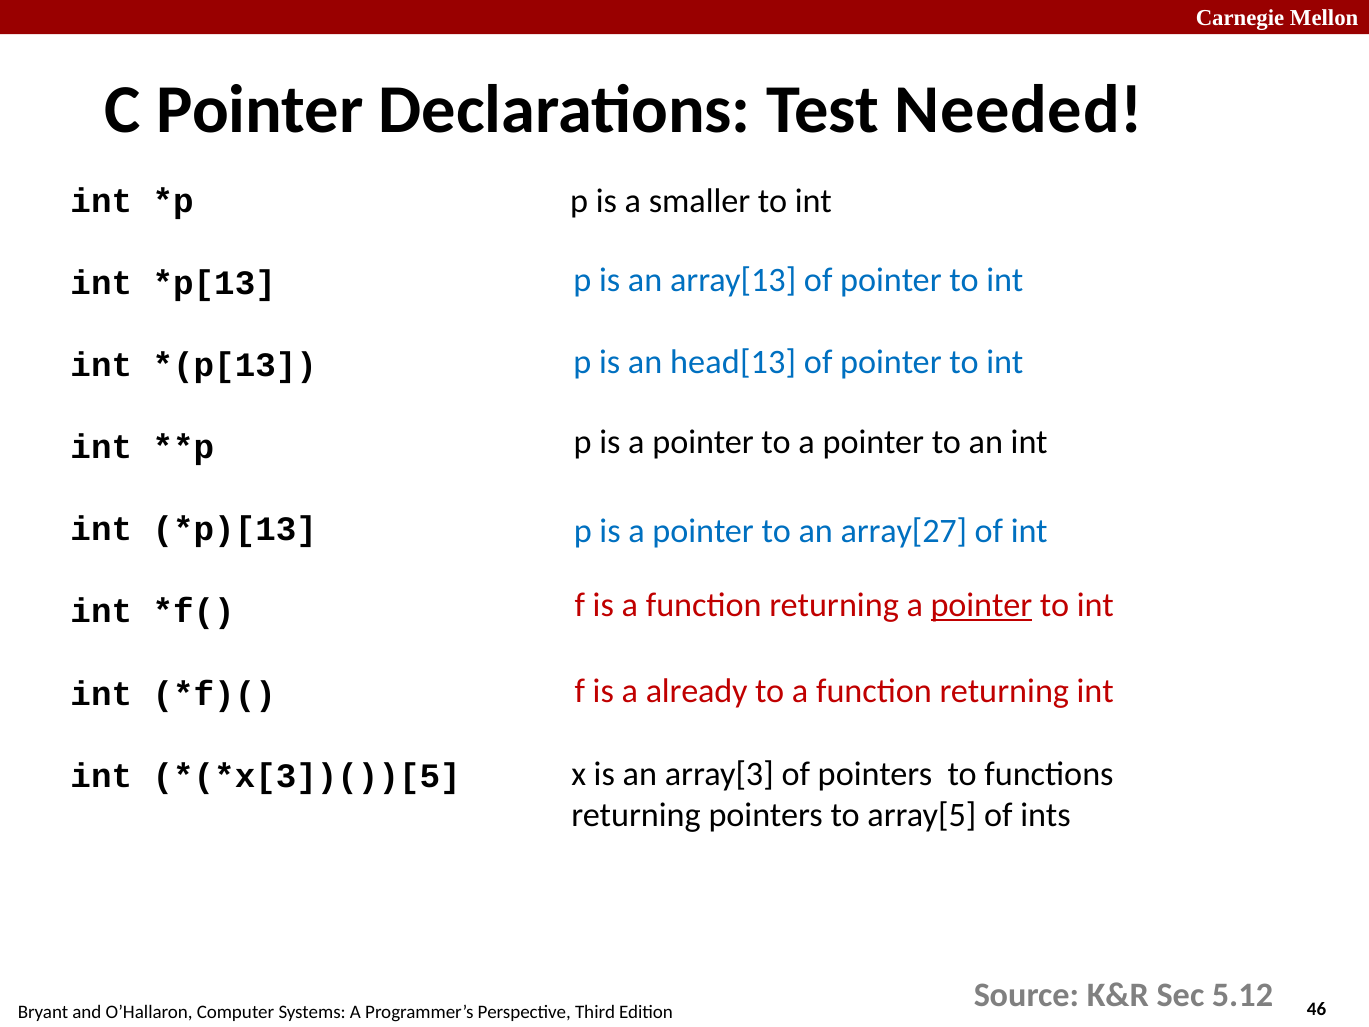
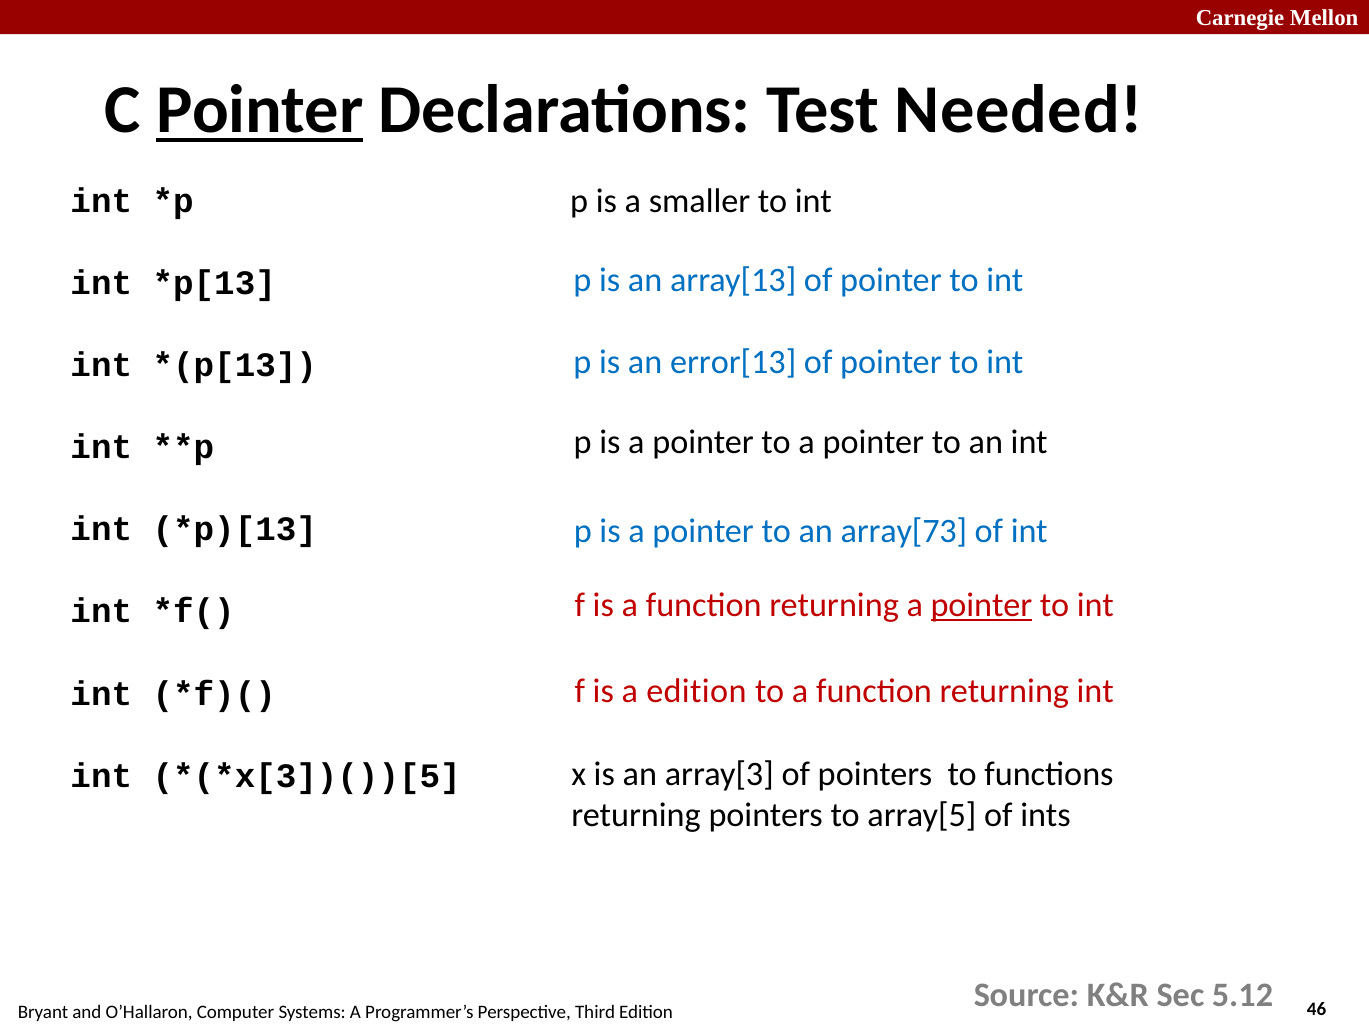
Pointer underline: none -> present (260, 110)
head[13: head[13 -> error[13 (733, 363)
array[27: array[27 -> array[73 (904, 532)
a already: already -> edition (696, 691)
